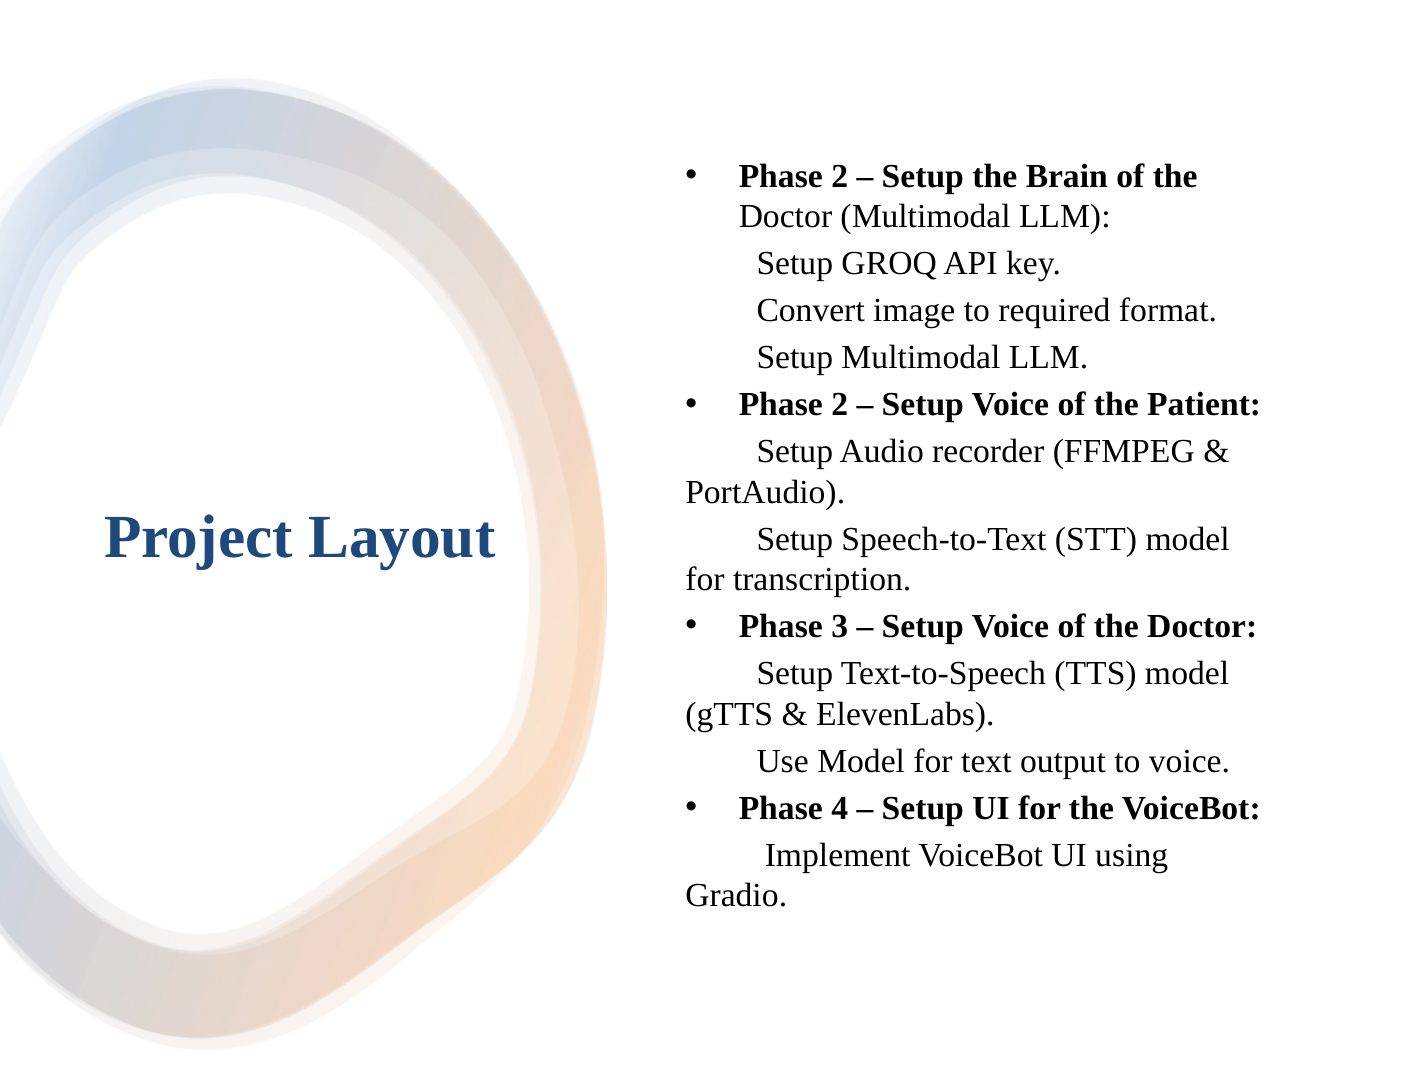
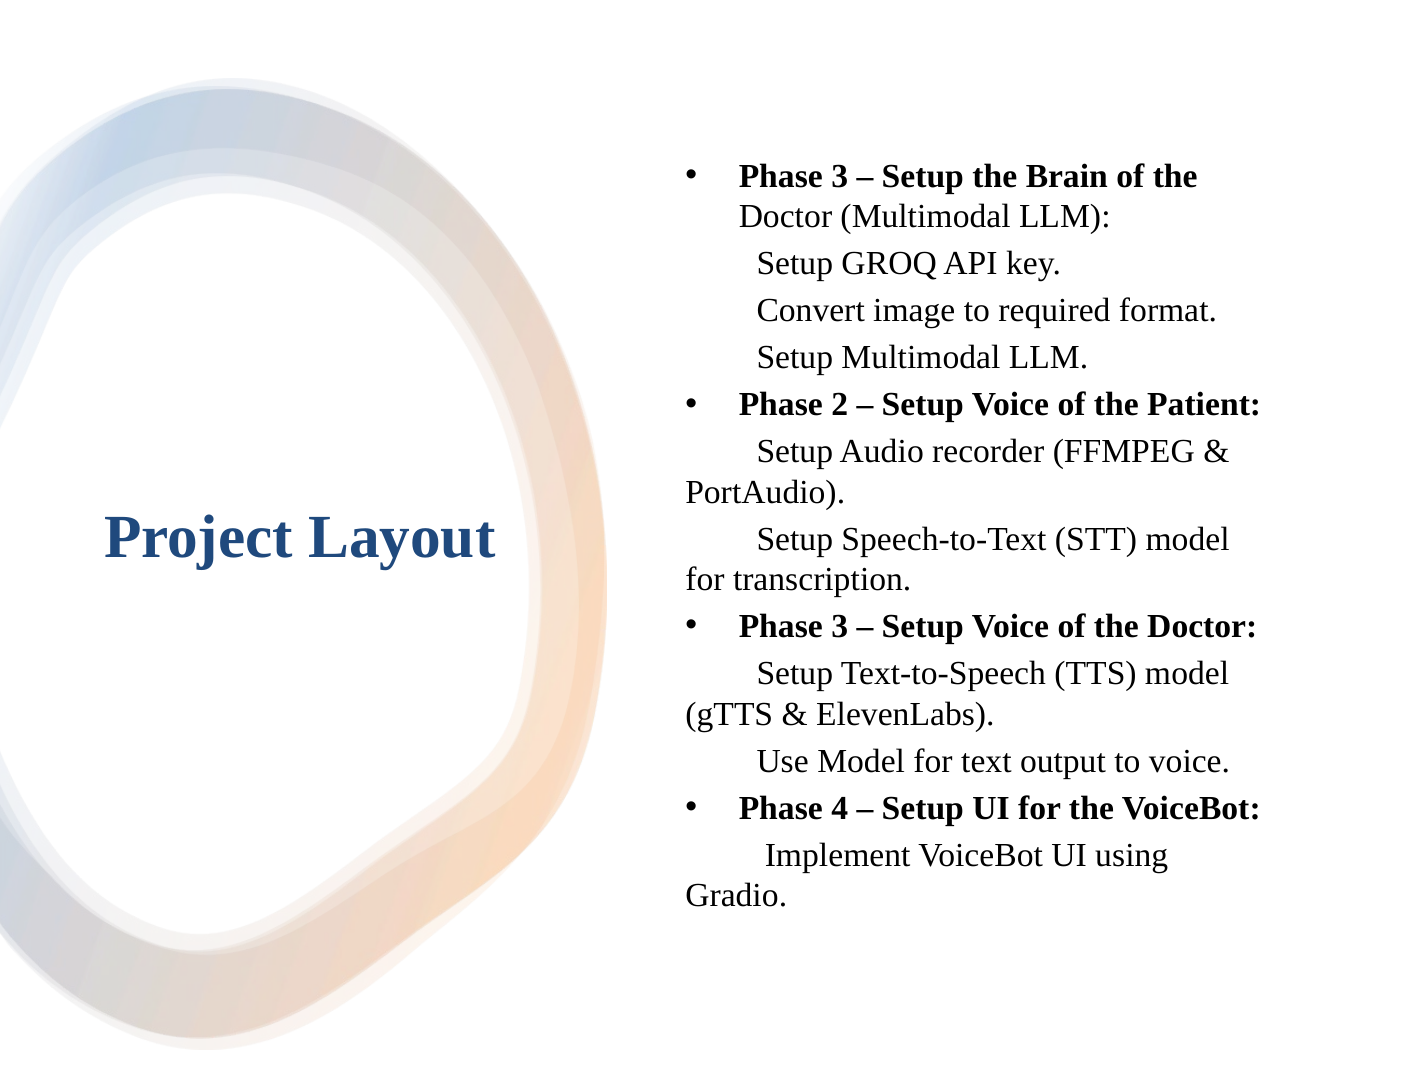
2: 2 -> 3 (840, 176)
